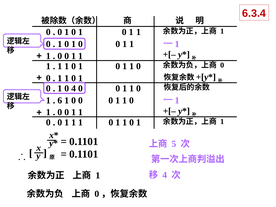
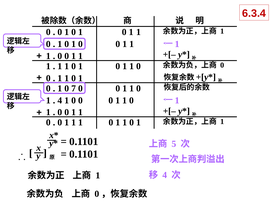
0 4: 4 -> 7 (74, 88)
6: 6 -> 4 (60, 100)
